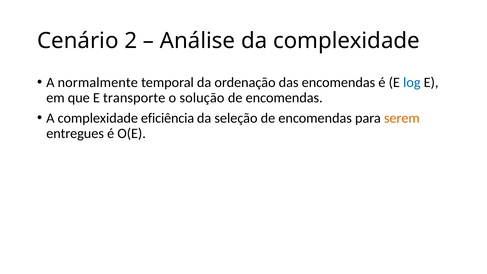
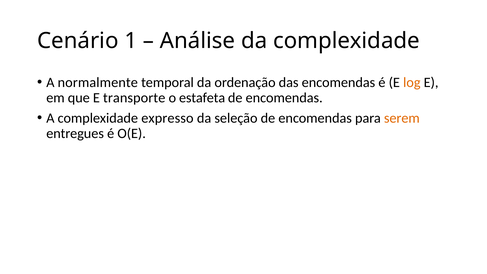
2: 2 -> 1 (131, 41)
log colour: blue -> orange (412, 82)
solução: solução -> estafeta (202, 98)
eficiência: eficiência -> expresso (167, 118)
